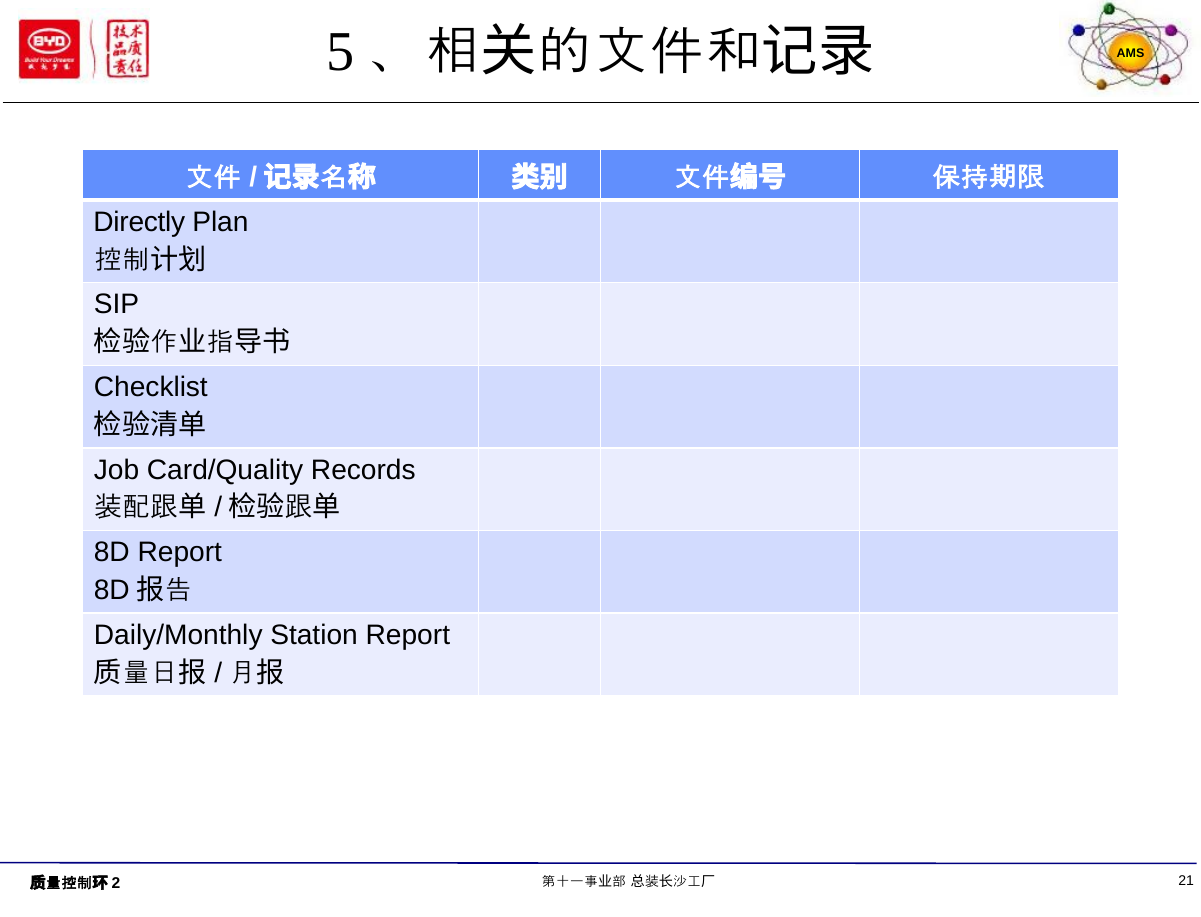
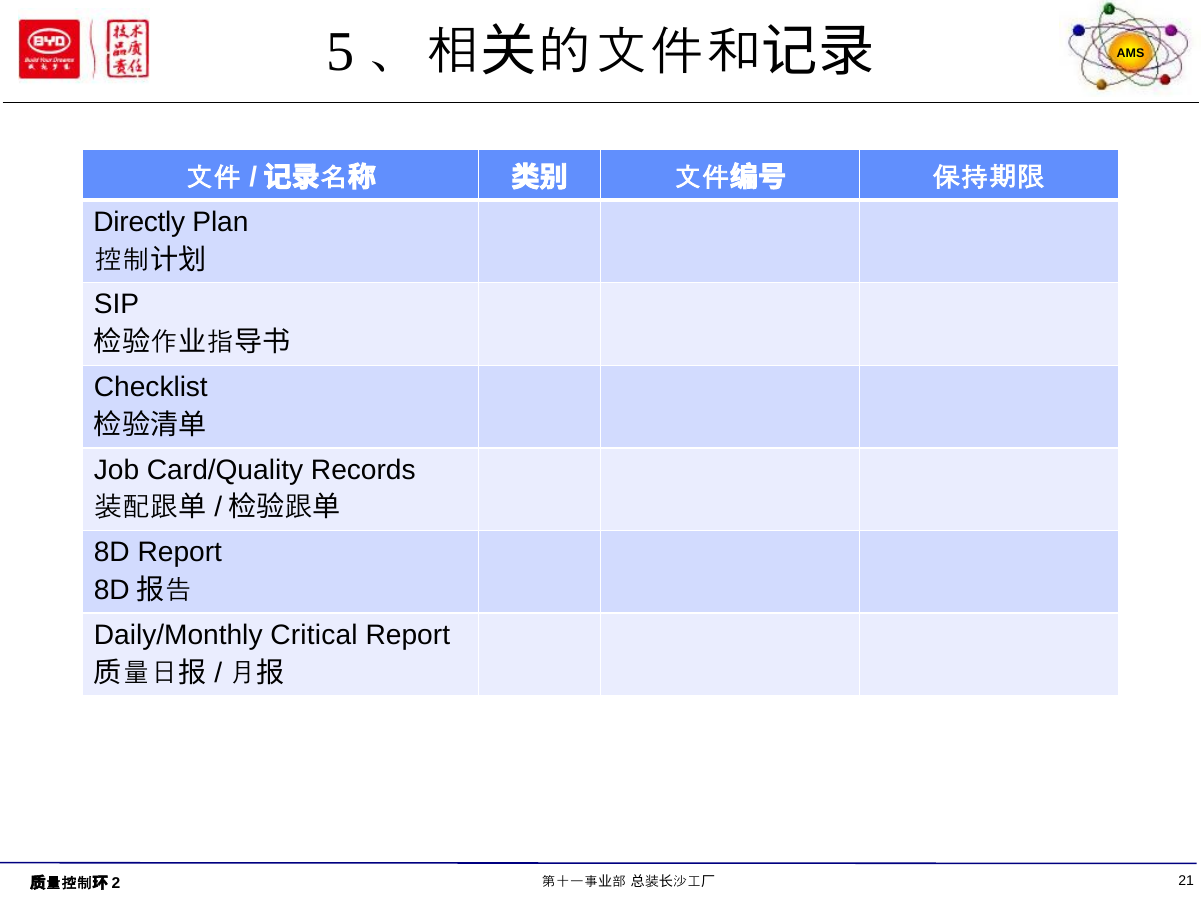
Station: Station -> Critical (314, 635)
